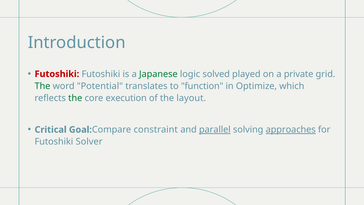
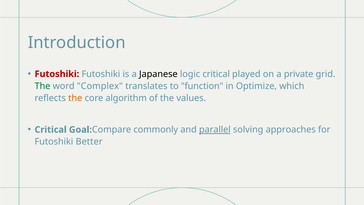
Japanese colour: green -> black (158, 74)
logic solved: solved -> critical (216, 74)
Potential: Potential -> Complex (100, 86)
the colour: green -> orange (75, 98)
execution: execution -> algorithm (126, 98)
layout: layout -> values (191, 98)
constraint: constraint -> commonly (156, 130)
approaches underline: present -> none (291, 130)
Solver: Solver -> Better (89, 142)
